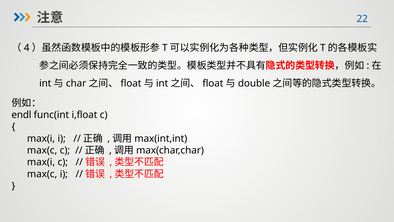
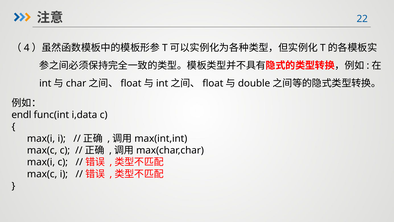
i,float: i,float -> i,data (84, 115)
